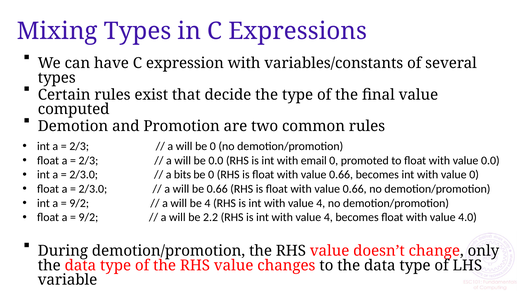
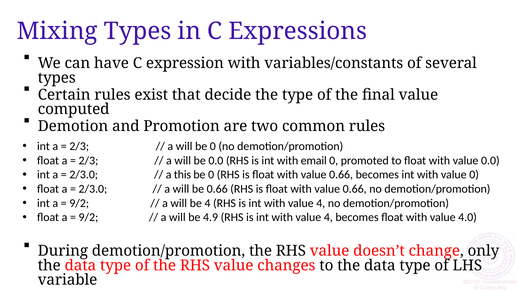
bits: bits -> this (182, 175)
2.2: 2.2 -> 4.9 (211, 217)
